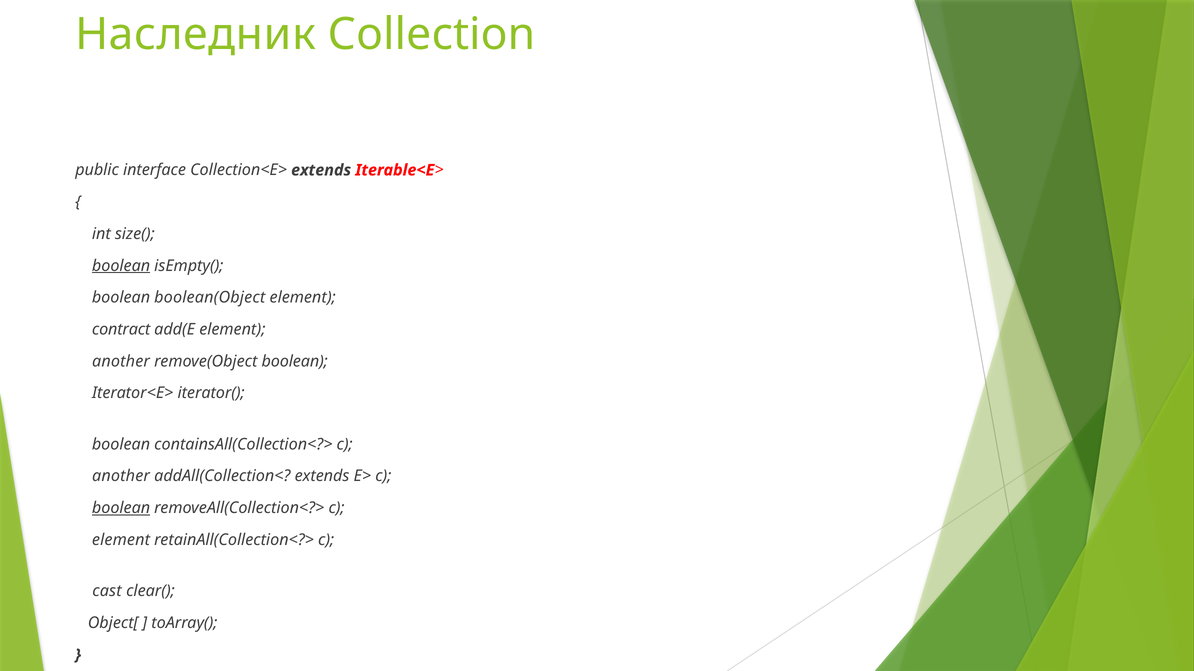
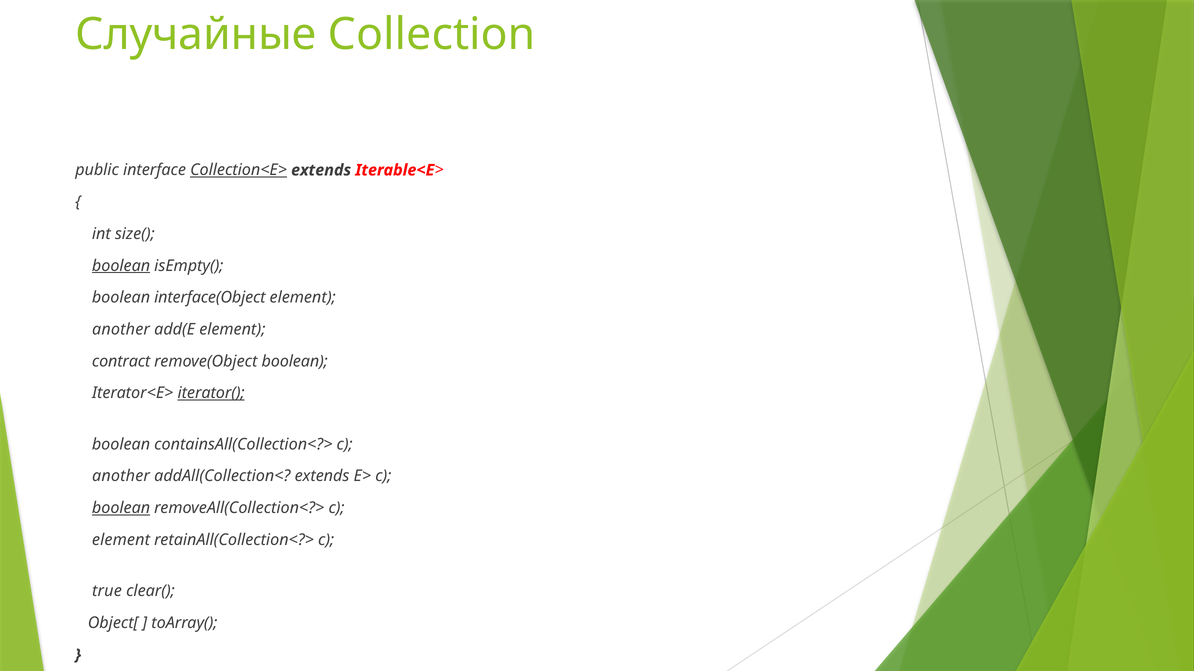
Наследник: Наследник -> Случайные (196, 34)
Collection<E> underline: none -> present (239, 170)
boolean(Object: boolean(Object -> interface(Object (210, 298)
contract: contract -> another (121, 330)
another: another -> contract (121, 362)
iterator( underline: none -> present (211, 393)
cast: cast -> true (107, 592)
